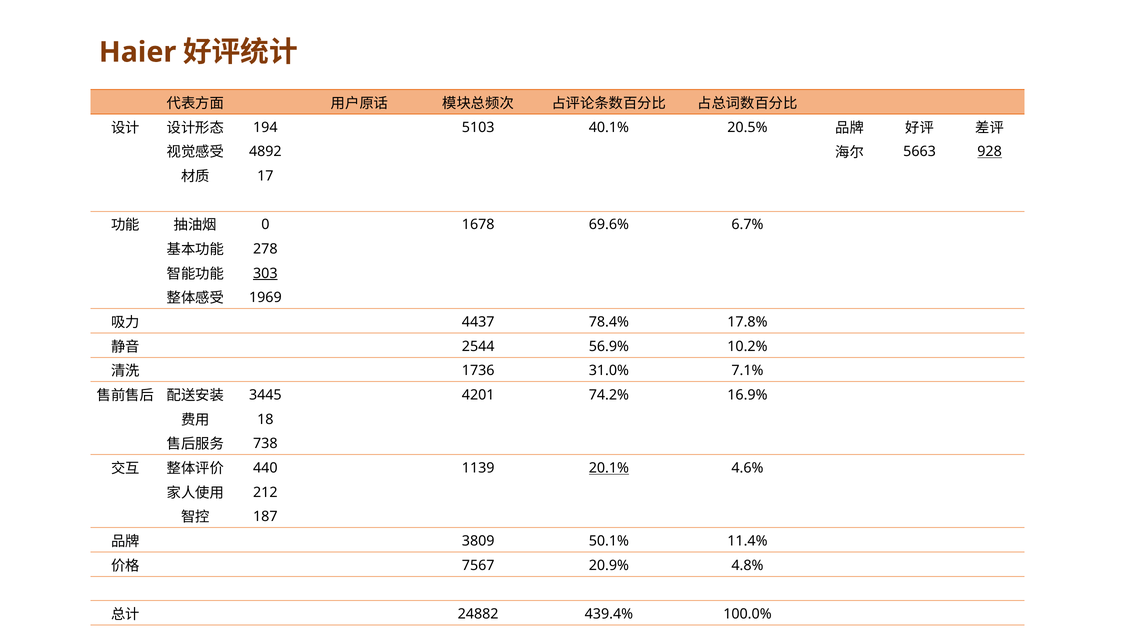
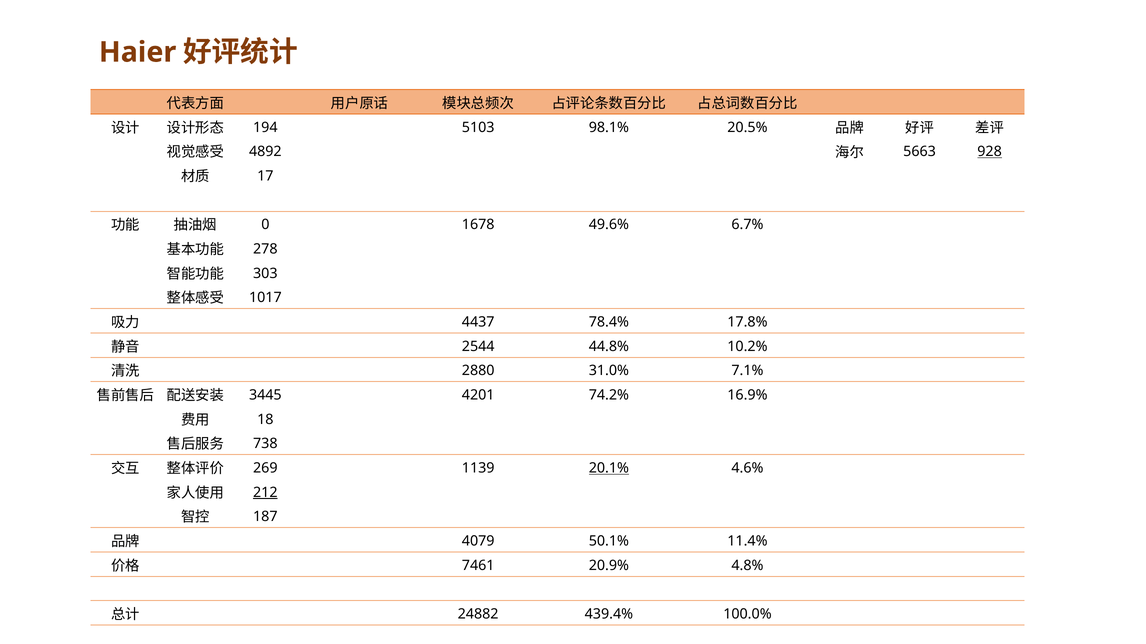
40.1%: 40.1% -> 98.1% (609, 127)
69.6%: 69.6% -> 49.6% (609, 225)
303 underline: present -> none (265, 274)
1969: 1969 -> 1017 (265, 298)
56.9%: 56.9% -> 44.8% (609, 347)
1736: 1736 -> 2880 (478, 371)
440: 440 -> 269 (265, 469)
212 underline: none -> present (265, 493)
3809: 3809 -> 4079 (478, 542)
7567: 7567 -> 7461 (478, 566)
